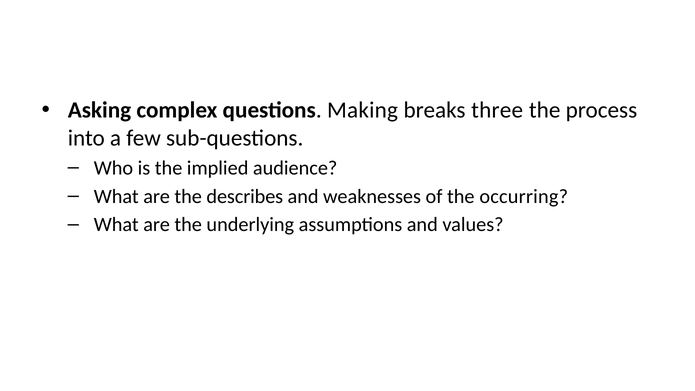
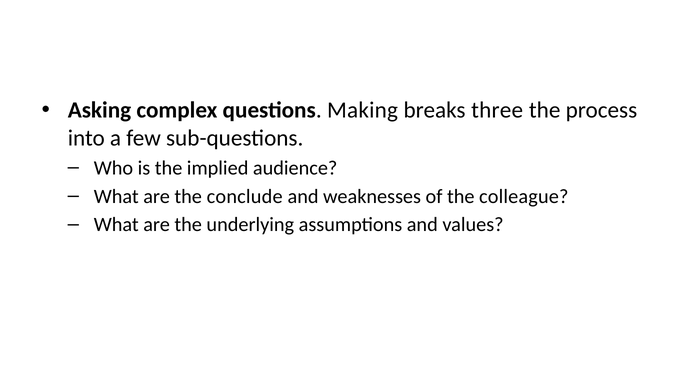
describes: describes -> conclude (245, 196)
occurring: occurring -> colleague (524, 196)
